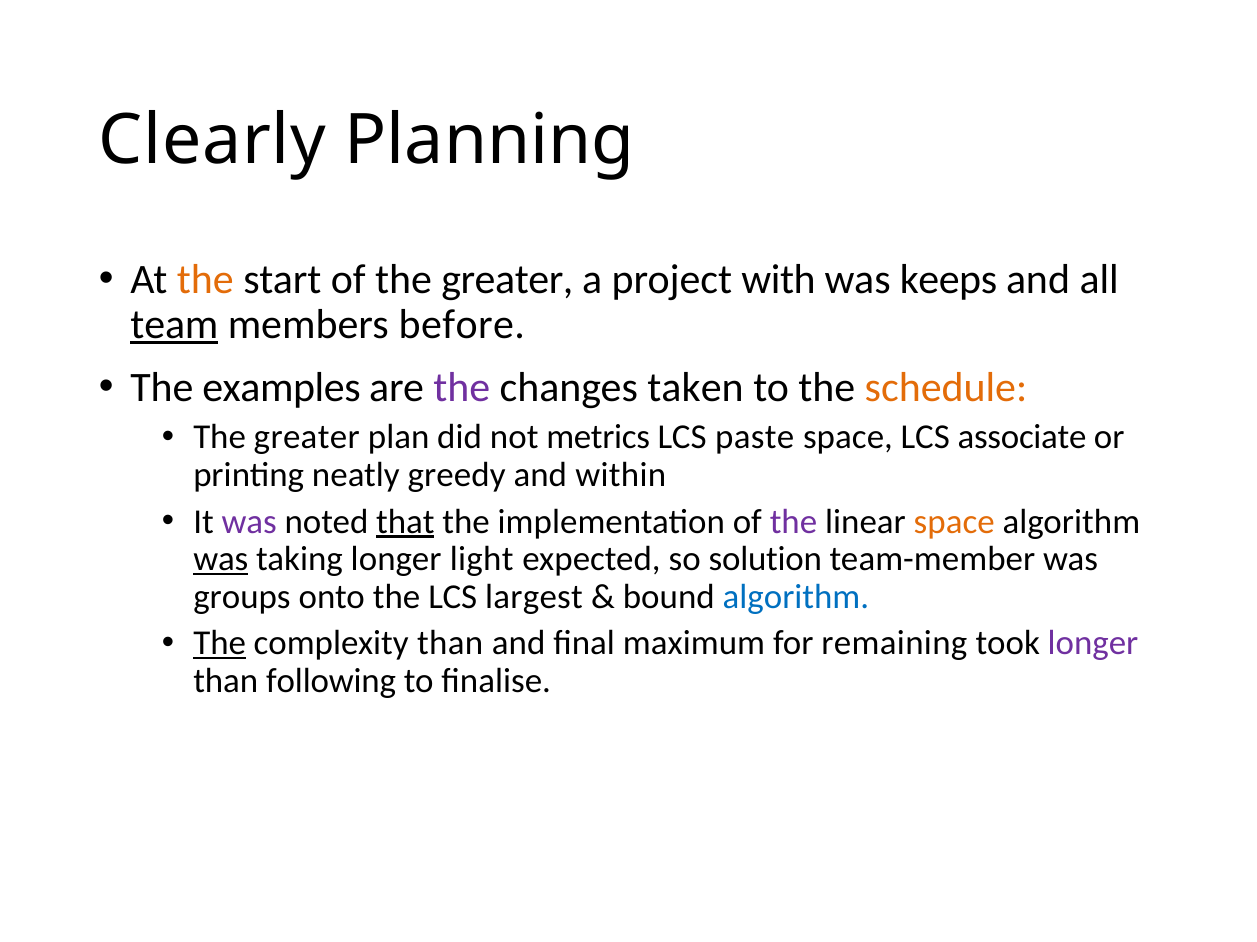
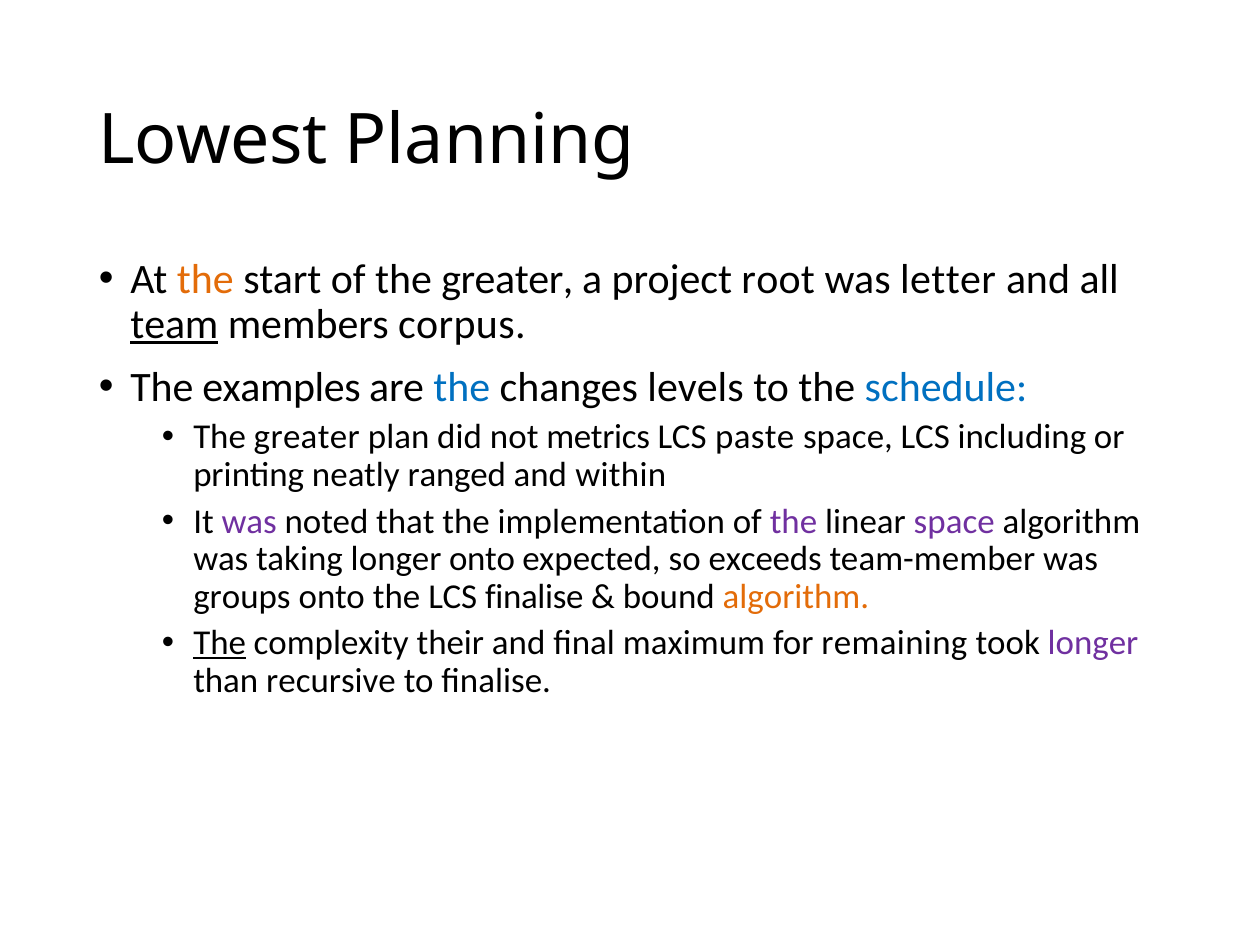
Clearly: Clearly -> Lowest (213, 141)
with: with -> root (778, 280)
keeps: keeps -> letter (948, 280)
before: before -> corpus (462, 325)
the colour: purple -> blue (462, 388)
taken: taken -> levels (696, 388)
schedule colour: orange -> blue (946, 388)
associate: associate -> including (1022, 438)
greedy: greedy -> ranged (457, 475)
that underline: present -> none (405, 522)
space colour: orange -> purple (954, 522)
was underline: present -> none (221, 560)
longer light: light -> onto (482, 560)
solution: solution -> exceeds (765, 560)
LCS largest: largest -> finalise (534, 597)
algorithm colour: blue -> orange (796, 597)
complexity than: than -> their (450, 644)
following: following -> recursive (331, 681)
